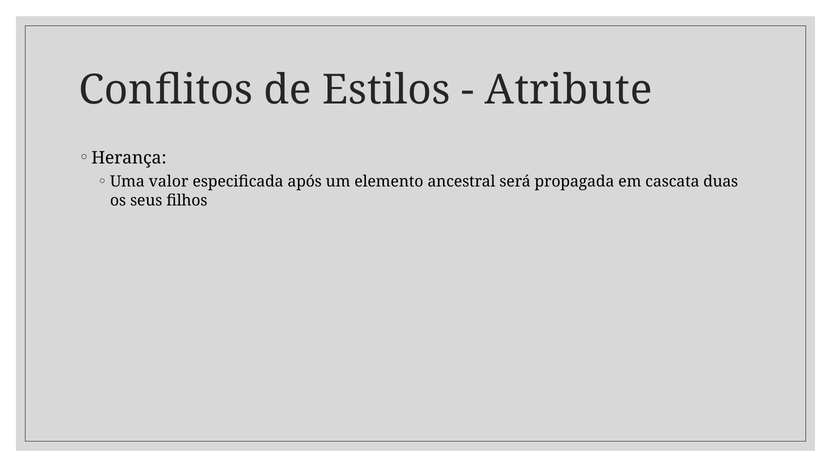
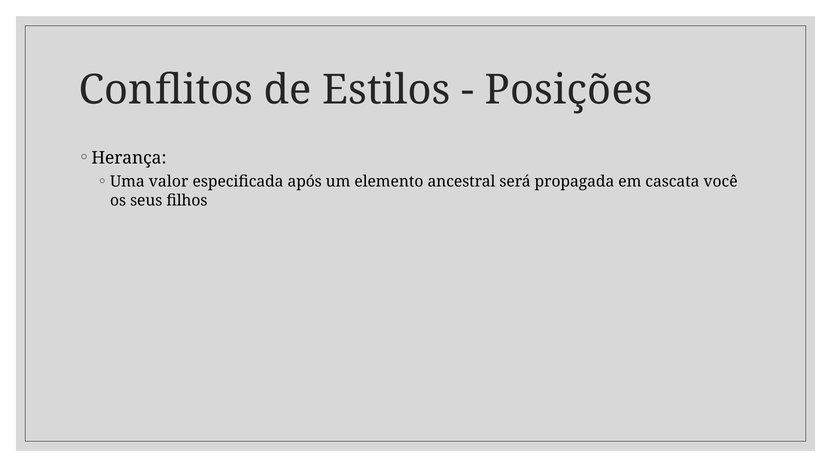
Atribute: Atribute -> Posições (569, 90)
duas: duas -> você (721, 182)
